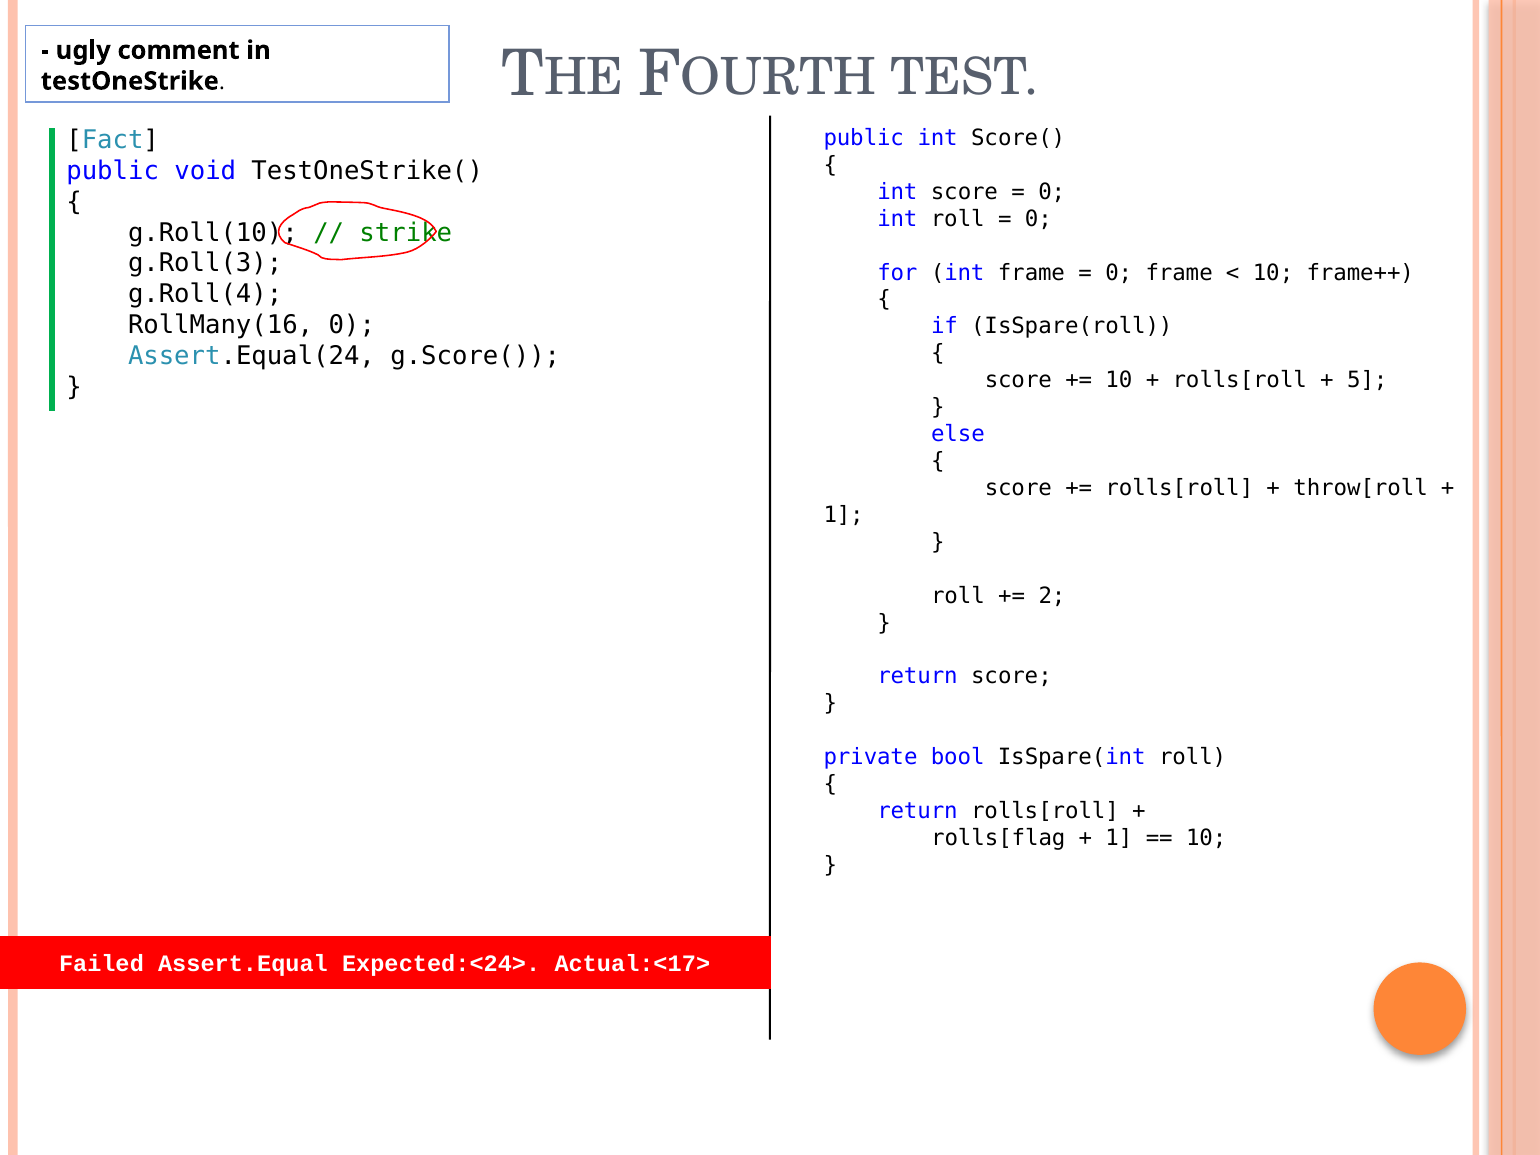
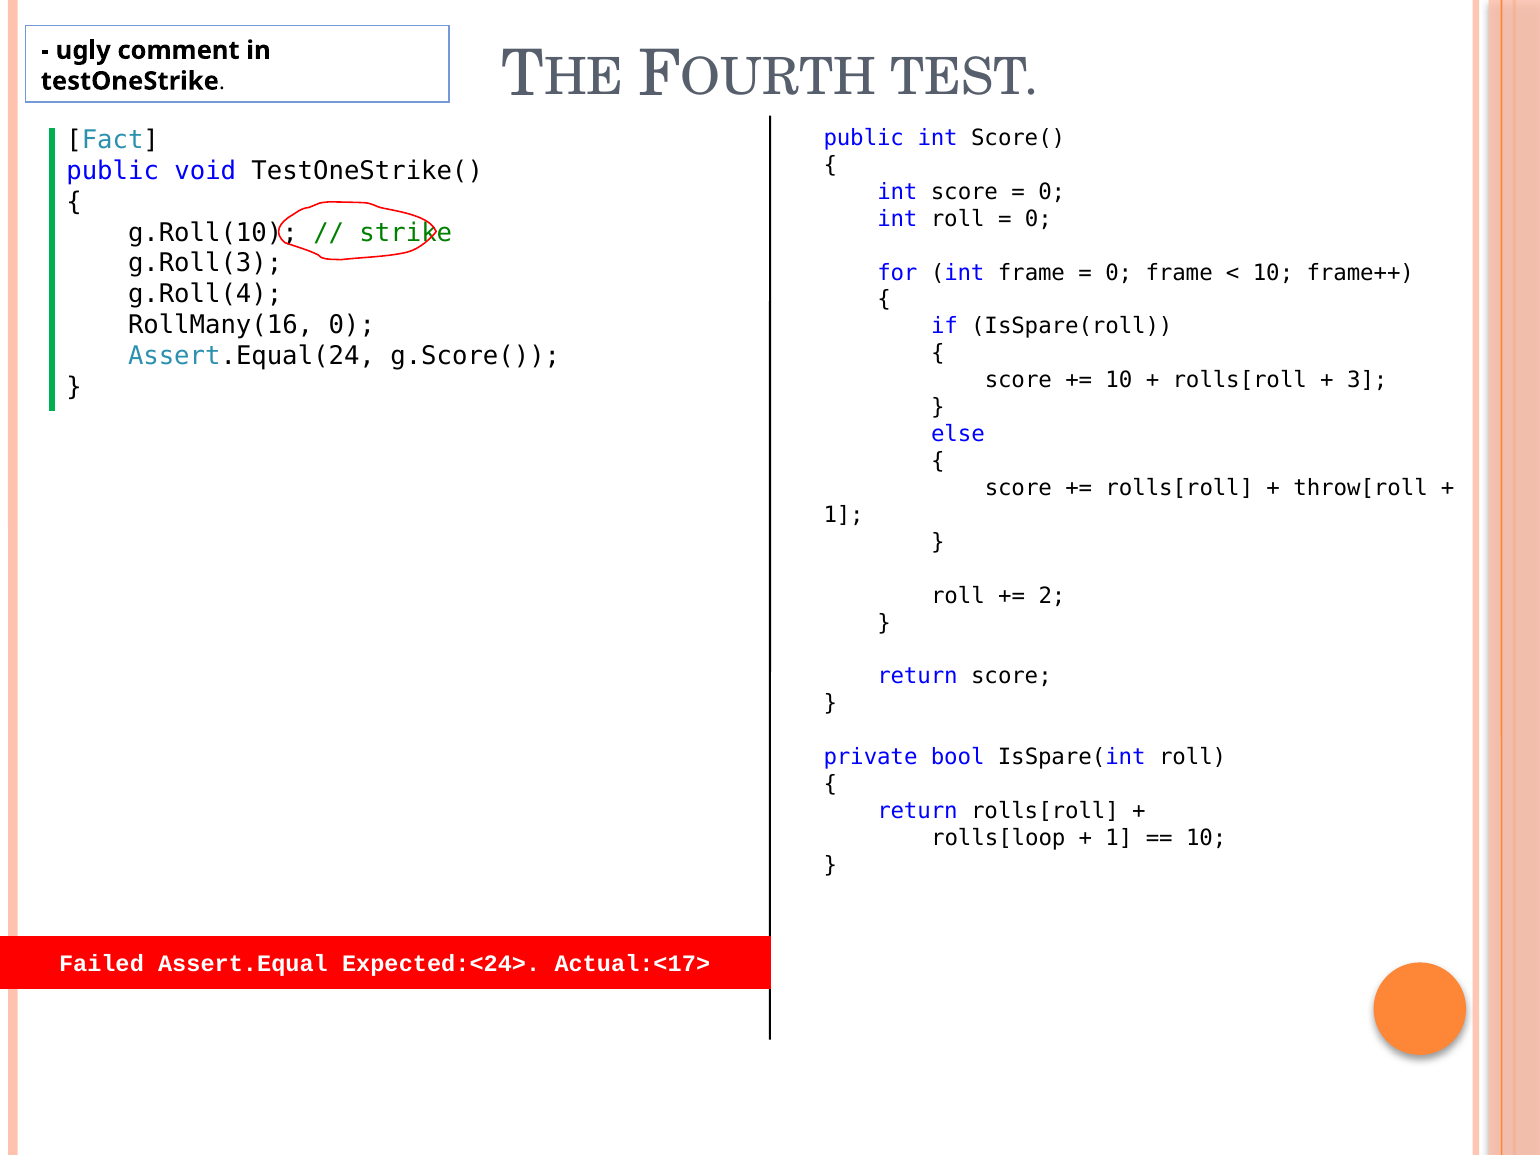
5: 5 -> 3 (1367, 380)
rolls[flag: rolls[flag -> rolls[loop (998, 838)
